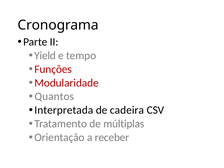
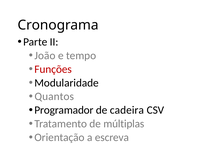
Yield: Yield -> João (45, 56)
Modularidade colour: red -> black (67, 83)
Interpretada: Interpretada -> Programador (64, 110)
receber: receber -> escreva (112, 137)
